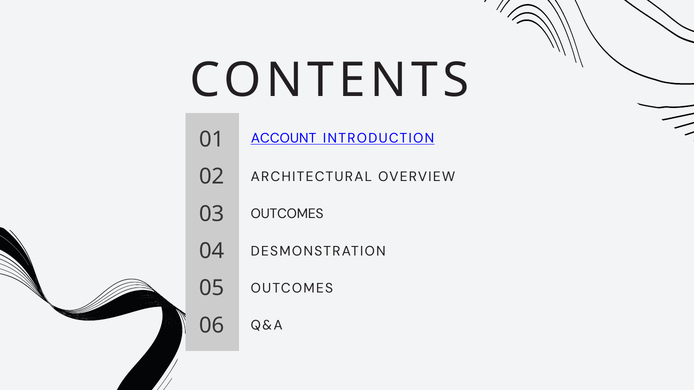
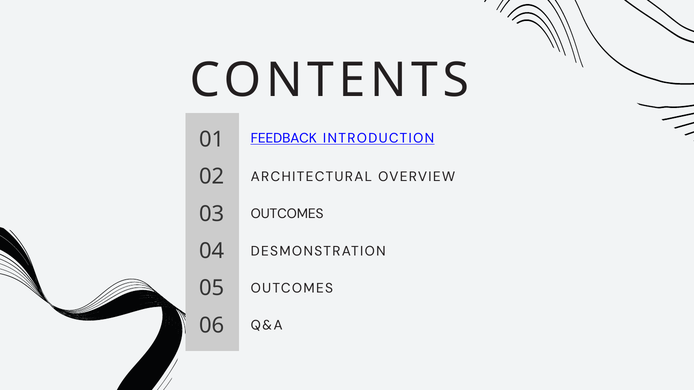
ACCOUNT: ACCOUNT -> FEEDBACK (284, 138)
